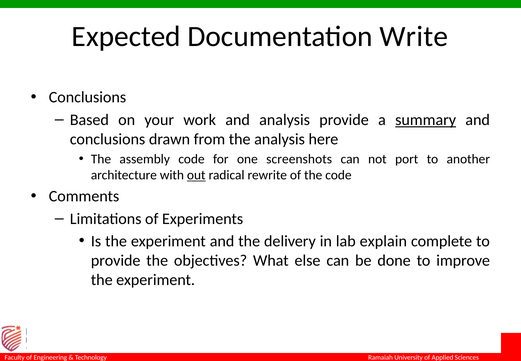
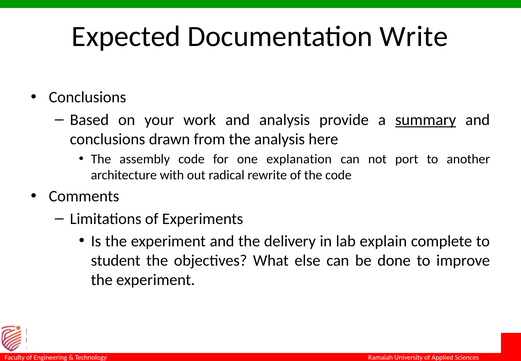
screenshots: screenshots -> explanation (299, 159)
out underline: present -> none (196, 175)
provide: provide -> student (116, 260)
